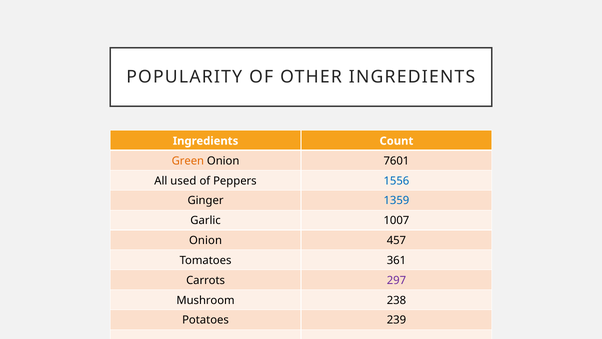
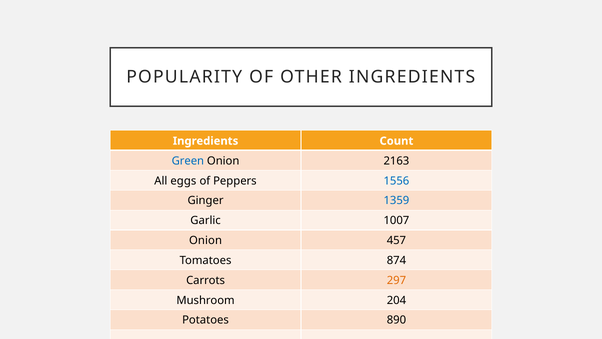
Green colour: orange -> blue (188, 161)
7601: 7601 -> 2163 (396, 161)
used: used -> eggs (183, 181)
361: 361 -> 874 (396, 260)
297 colour: purple -> orange (396, 280)
238: 238 -> 204 (396, 300)
239: 239 -> 890 (396, 320)
